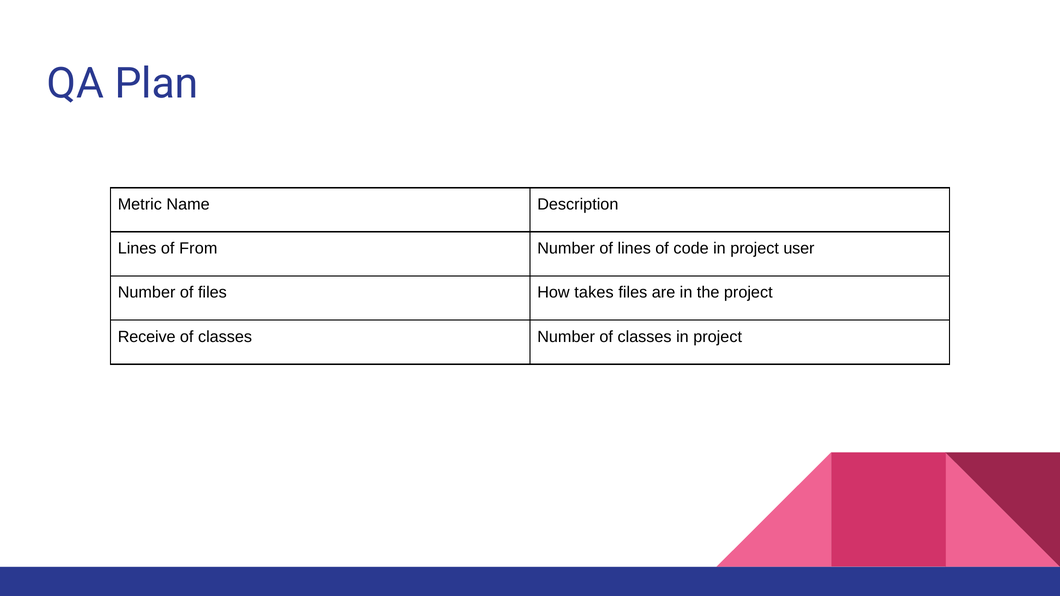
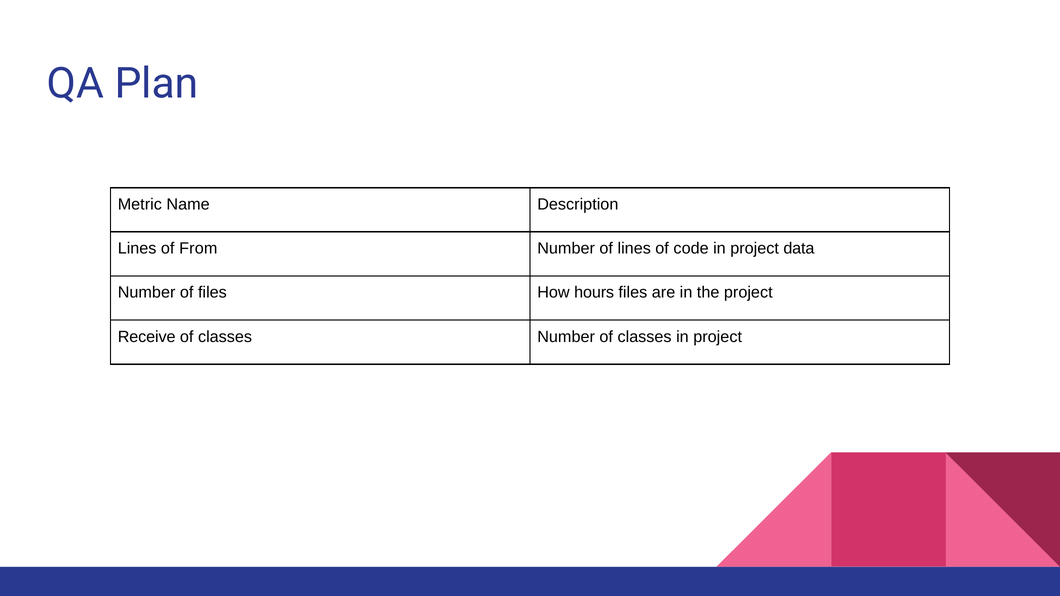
user: user -> data (799, 249)
takes: takes -> hours (594, 293)
